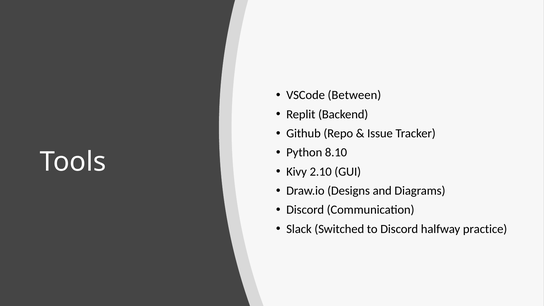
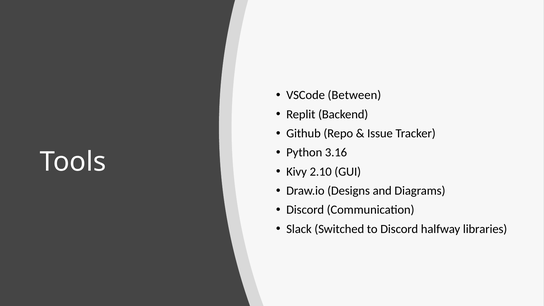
8.10: 8.10 -> 3.16 (336, 153)
practice: practice -> libraries (485, 229)
